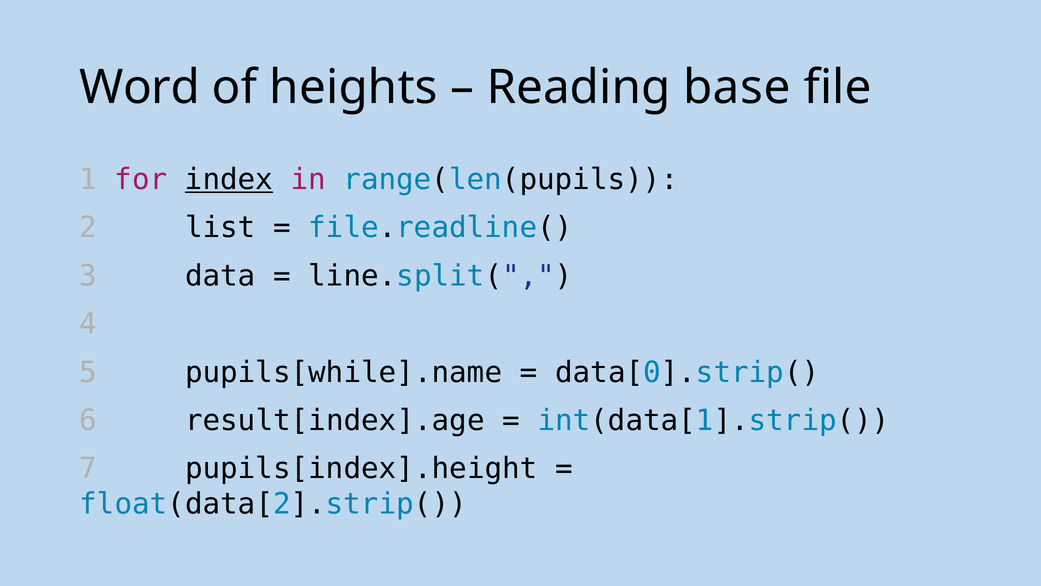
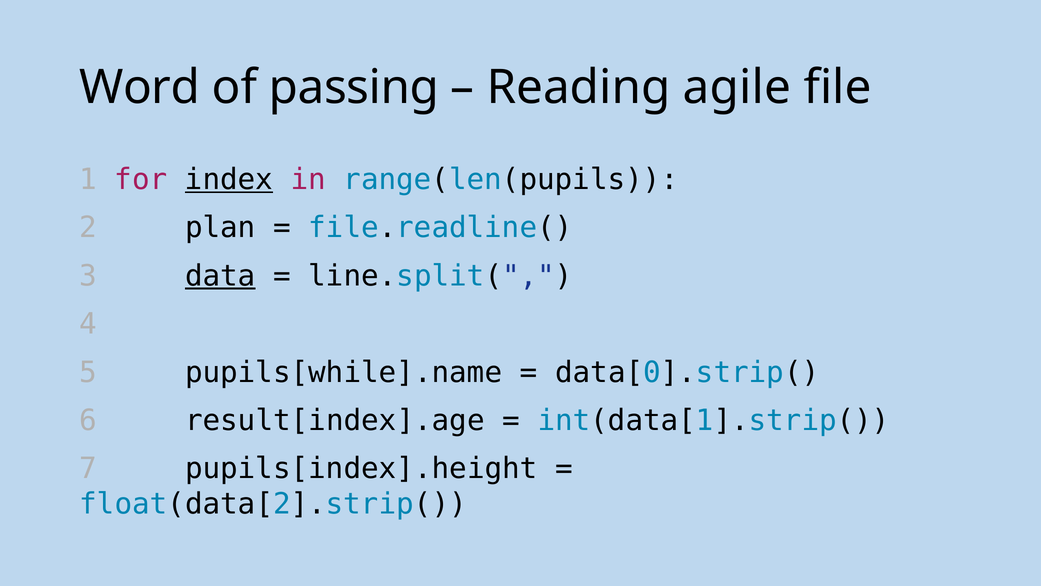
heights: heights -> passing (354, 87)
base: base -> agile (737, 87)
list: list -> plan (220, 228)
data underline: none -> present (220, 276)
